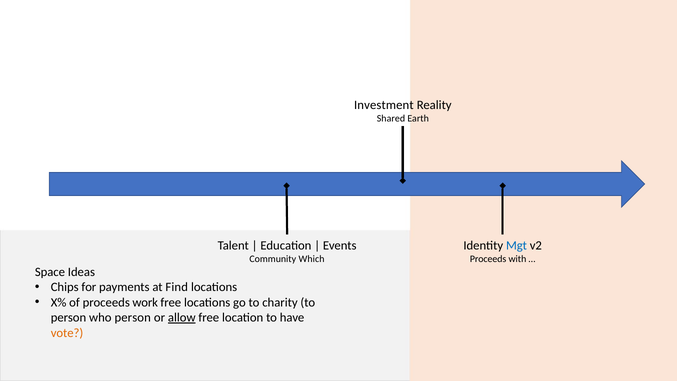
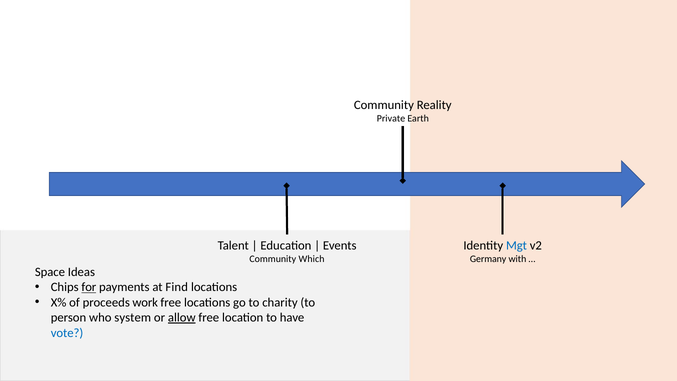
Investment: Investment -> Community (384, 105)
Shared: Shared -> Private (391, 118)
Proceeds: Proceeds -> Germany (488, 259)
for underline: none -> present (89, 287)
who person: person -> system (133, 318)
vote colour: orange -> blue (67, 333)
